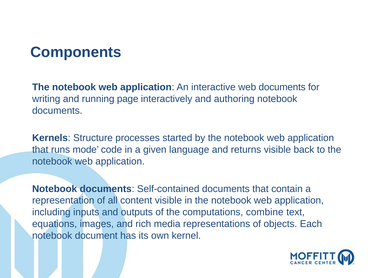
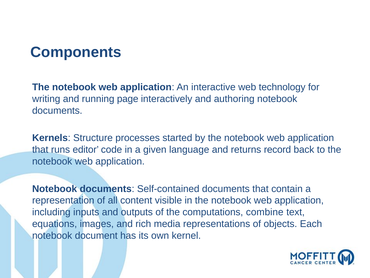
web documents: documents -> technology (282, 87)
mode: mode -> editor (86, 149)
returns visible: visible -> record (277, 149)
